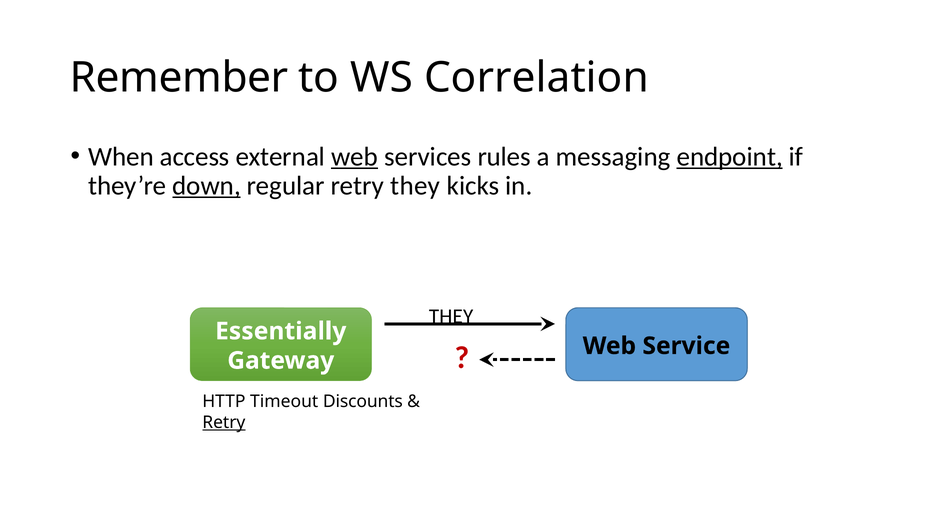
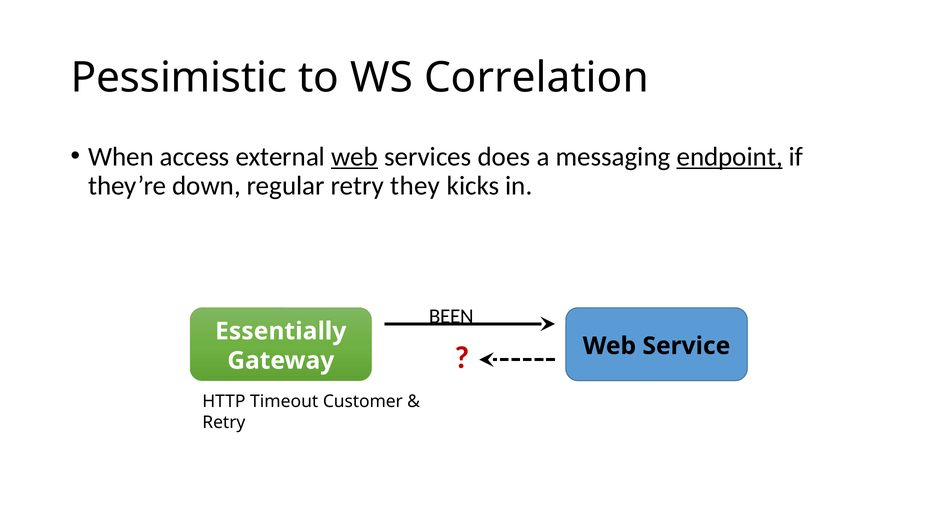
Remember: Remember -> Pessimistic (179, 78)
rules: rules -> does (504, 157)
down underline: present -> none (207, 186)
THEY: THEY -> BEEN (451, 316)
Discounts: Discounts -> Customer (363, 402)
Retry underline: present -> none (224, 423)
